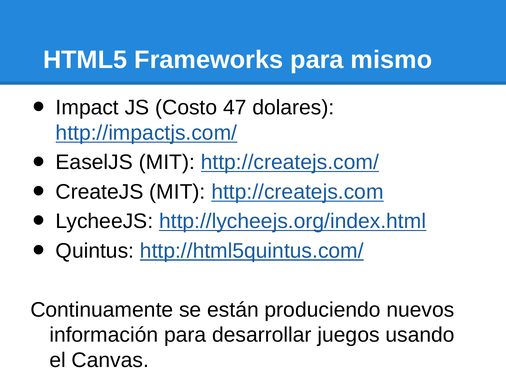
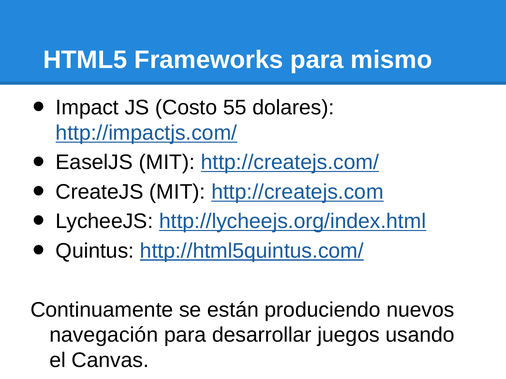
47: 47 -> 55 (235, 108)
información: información -> navegación (104, 335)
